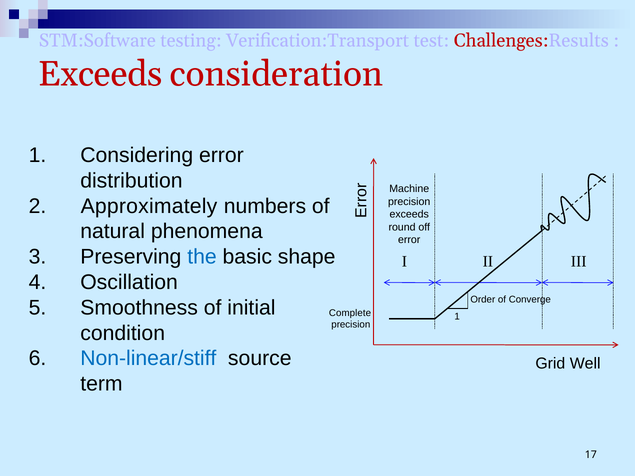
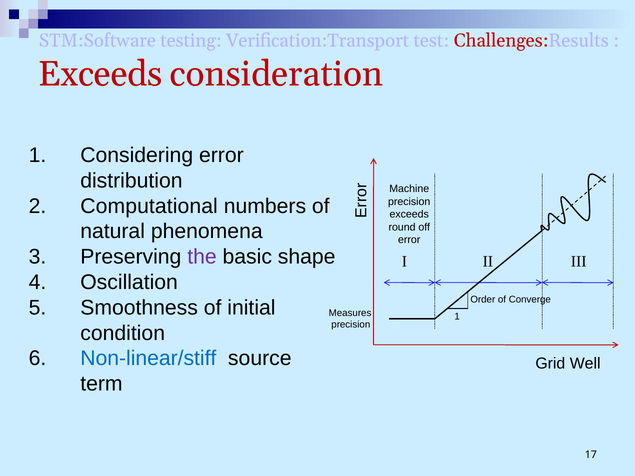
Approximately: Approximately -> Computational (149, 206)
the colour: blue -> purple (202, 257)
Complete: Complete -> Measures (350, 313)
